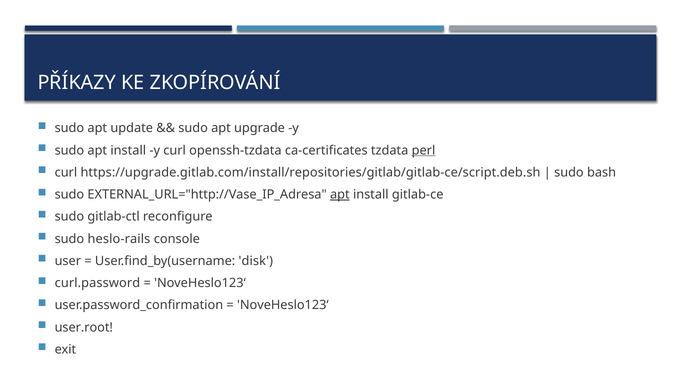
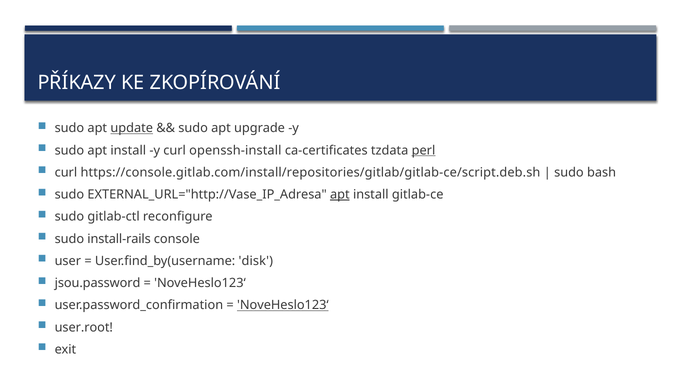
update underline: none -> present (132, 128)
openssh-tzdata: openssh-tzdata -> openssh-install (235, 150)
https://upgrade.gitlab.com/install/repositories/gitlab/gitlab-ce/script.deb.sh: https://upgrade.gitlab.com/install/repositories/gitlab/gitlab-ce/script.deb.sh -> https://console.gitlab.com/install/repositories/gitlab/gitlab-ce/script.deb.sh (310, 172)
heslo-rails: heslo-rails -> install-rails (119, 239)
curl.password: curl.password -> jsou.password (98, 283)
NoveHeslo123‘ underline: none -> present (283, 305)
